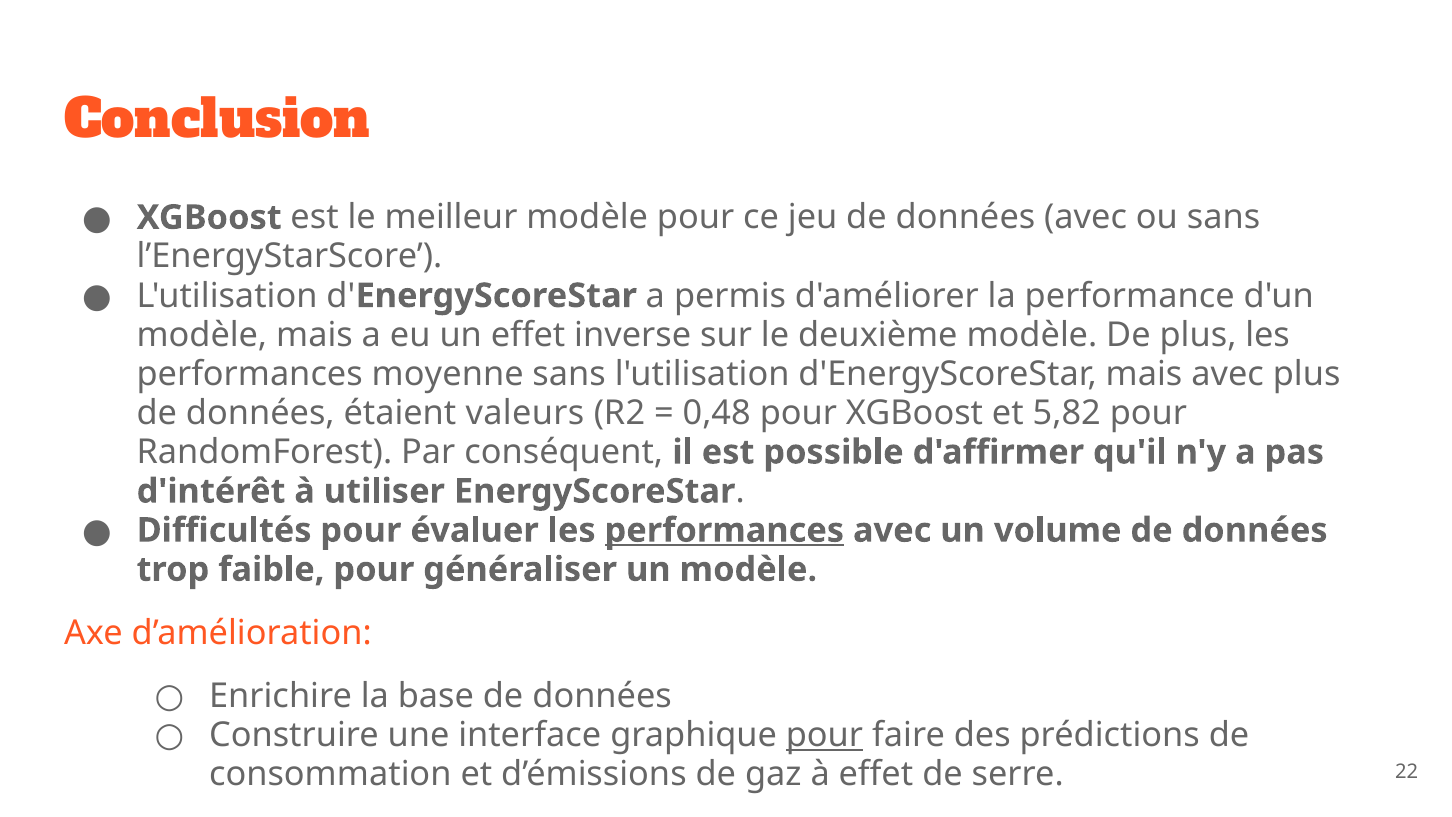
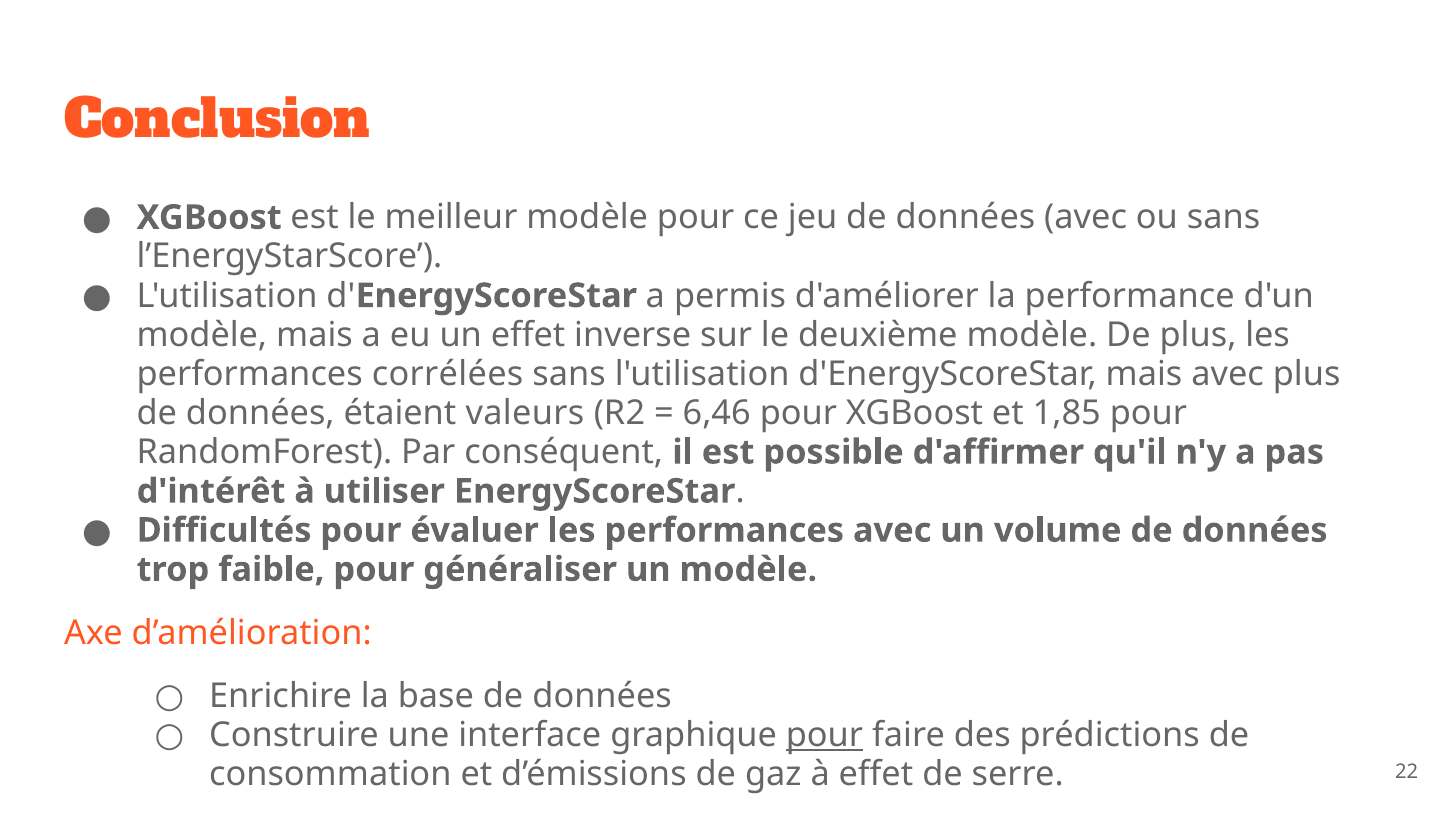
moyenne: moyenne -> corrélées (448, 374)
0,48: 0,48 -> 6,46 (717, 413)
5,82: 5,82 -> 1,85 (1067, 413)
performances underline: present -> none (724, 530)
